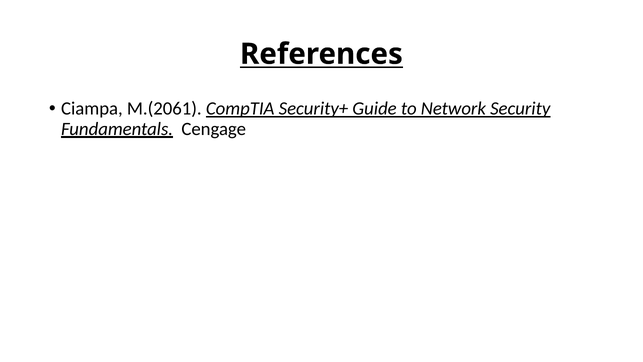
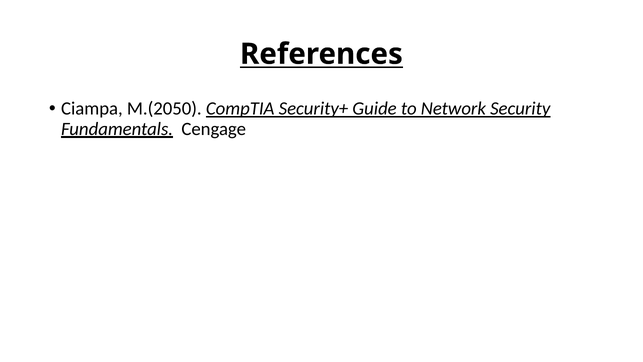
M.(2061: M.(2061 -> M.(2050 (164, 109)
